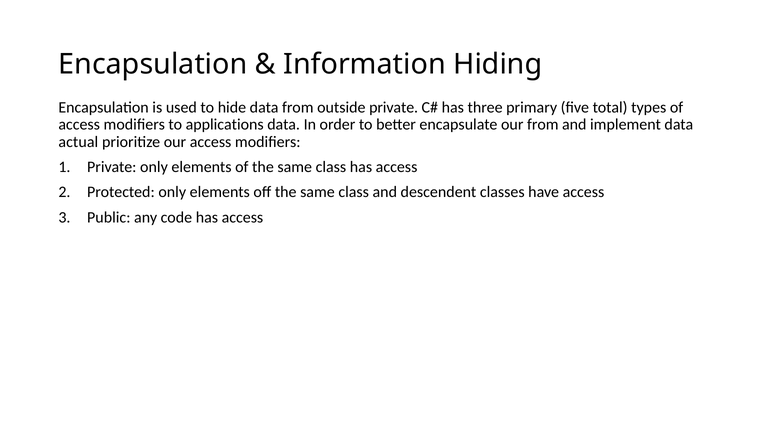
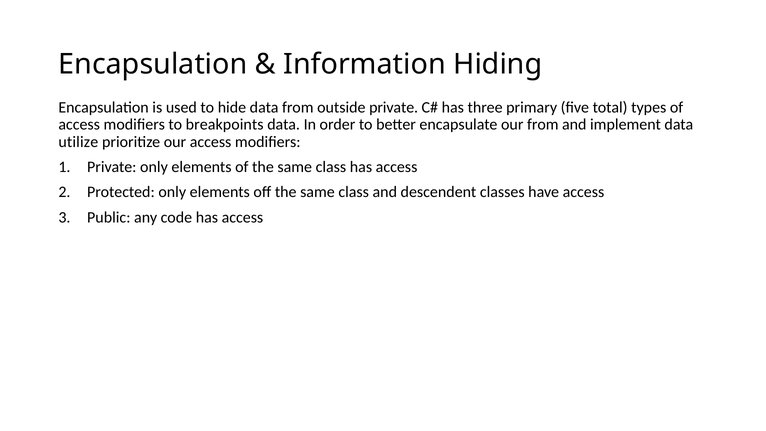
applications: applications -> breakpoints (225, 124)
actual: actual -> utilize (78, 142)
